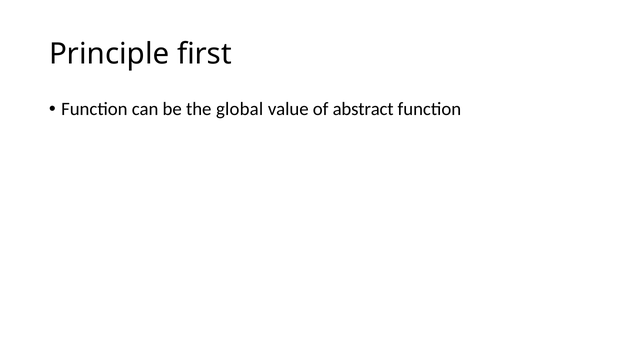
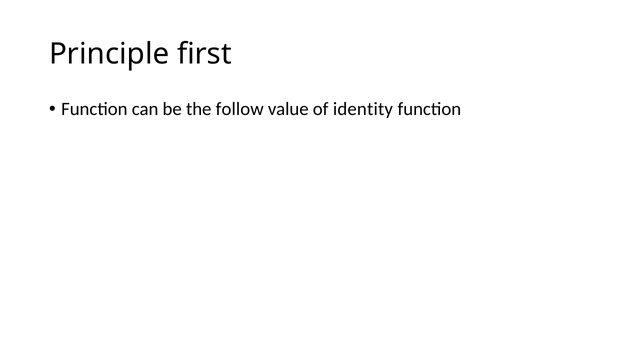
global: global -> follow (240, 109)
abstract: abstract -> identity (363, 109)
